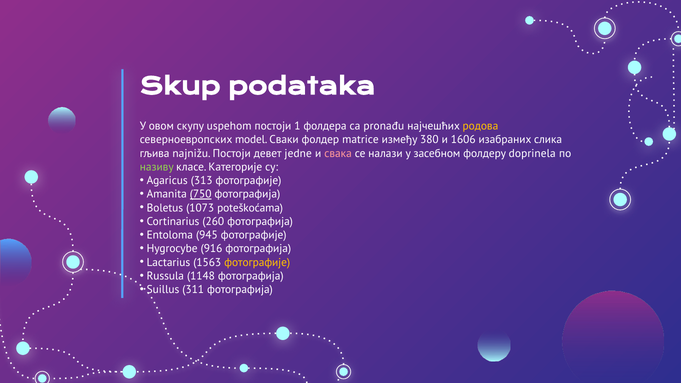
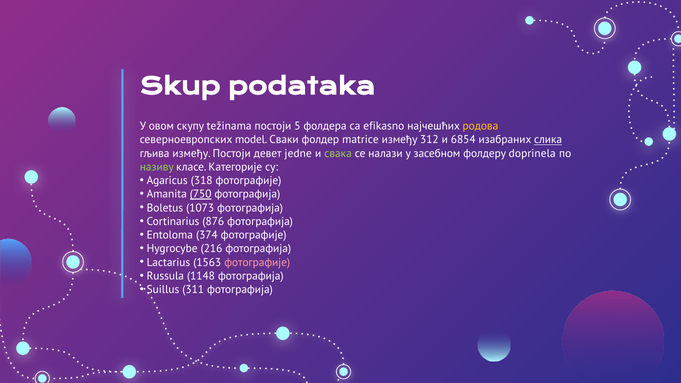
uspehom: uspehom -> težinama (229, 126)
1: 1 -> 5 (297, 126)
pronađu: pronađu -> efikasno (384, 126)
380: 380 -> 312 (429, 140)
1606: 1606 -> 6854 (463, 140)
слика underline: none -> present (548, 140)
гљива najnižu: najnižu -> између (192, 153)
свака colour: pink -> light green (338, 153)
313: 313 -> 318 (202, 181)
1073 poteškoćama: poteškoćama -> фотографијa (250, 208)
260: 260 -> 876 (213, 221)
945: 945 -> 374 (207, 235)
916: 916 -> 216 (211, 249)
фотографије colour: yellow -> pink (257, 262)
